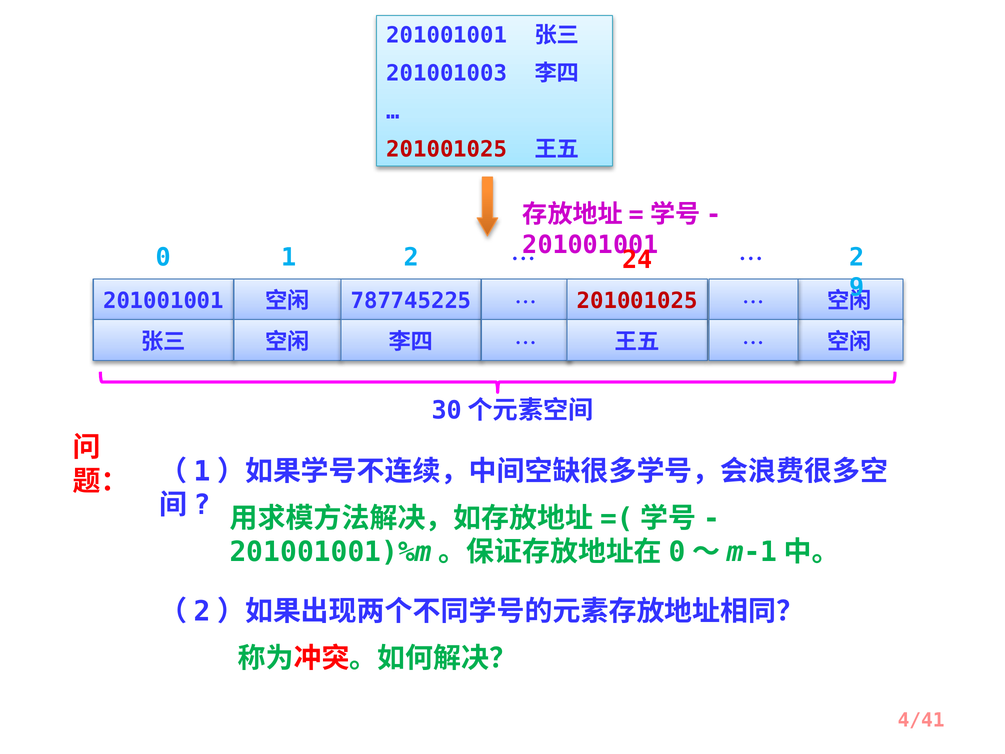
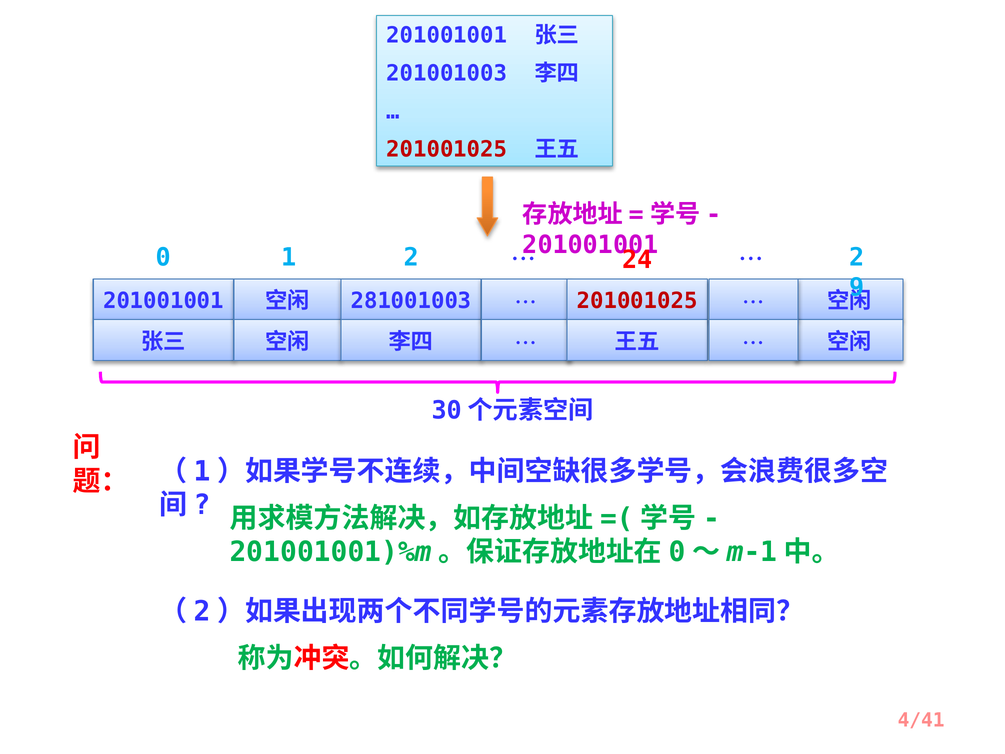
787745225: 787745225 -> 281001003 (411, 301)
